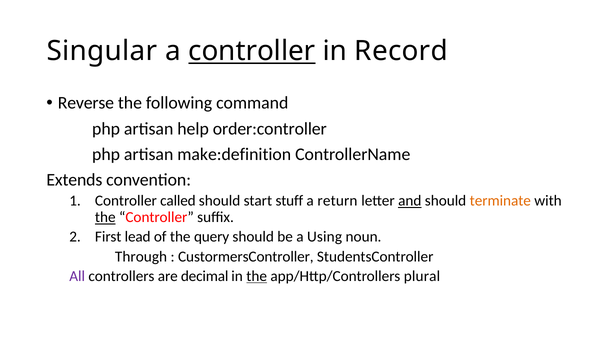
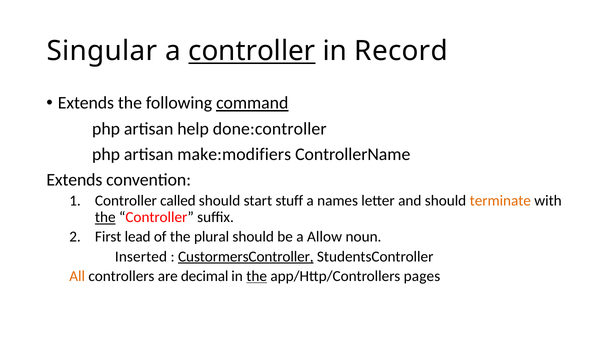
Reverse: Reverse -> Extends (86, 103)
command underline: none -> present (252, 103)
order:controller: order:controller -> done:controller (270, 128)
make:definition: make:definition -> make:modifiers (234, 154)
return: return -> names (338, 201)
and underline: present -> none (410, 201)
query: query -> plural (212, 237)
Using: Using -> Allow (325, 237)
Through: Through -> Inserted (141, 256)
CustormersController underline: none -> present (246, 256)
All colour: purple -> orange (77, 276)
plural: plural -> pages (422, 276)
